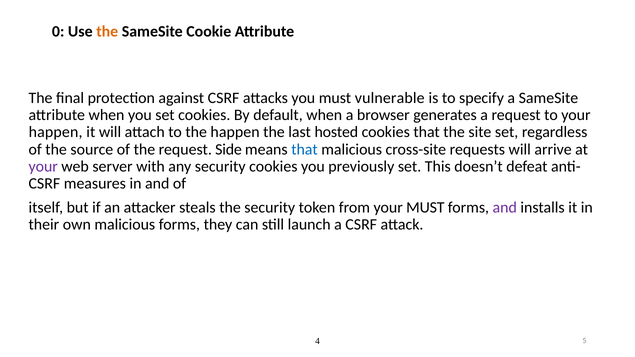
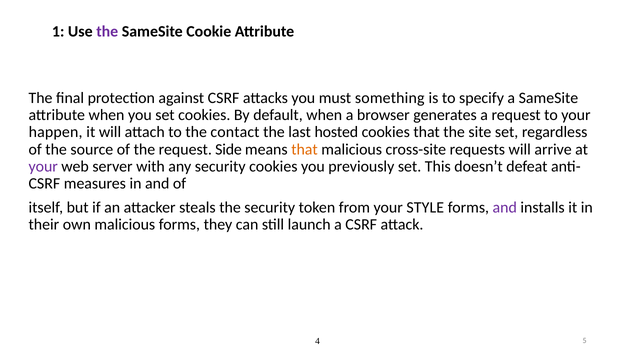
0: 0 -> 1 (58, 32)
the colour: orange -> purple (107, 32)
vulnerable: vulnerable -> something (390, 98)
the happen: happen -> contact (235, 132)
that colour: blue -> orange (305, 149)
your MUST: MUST -> STYLE (425, 207)
